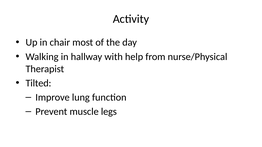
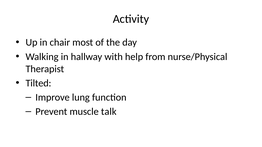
legs: legs -> talk (109, 112)
